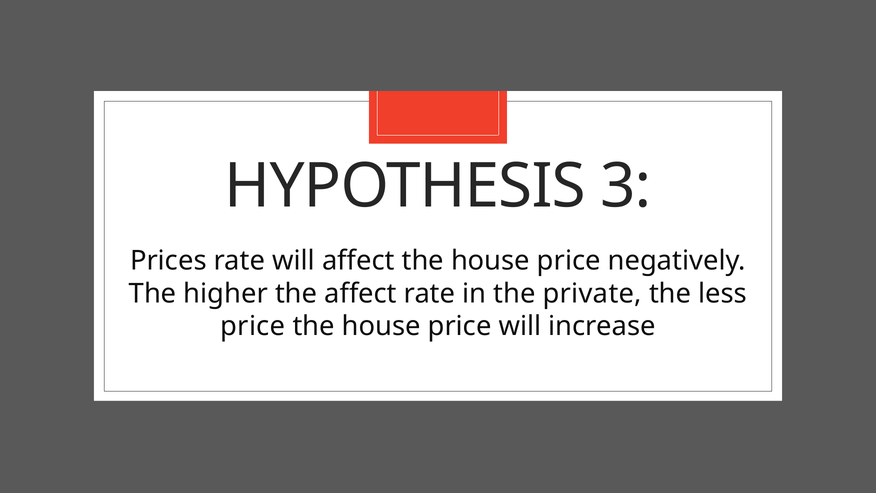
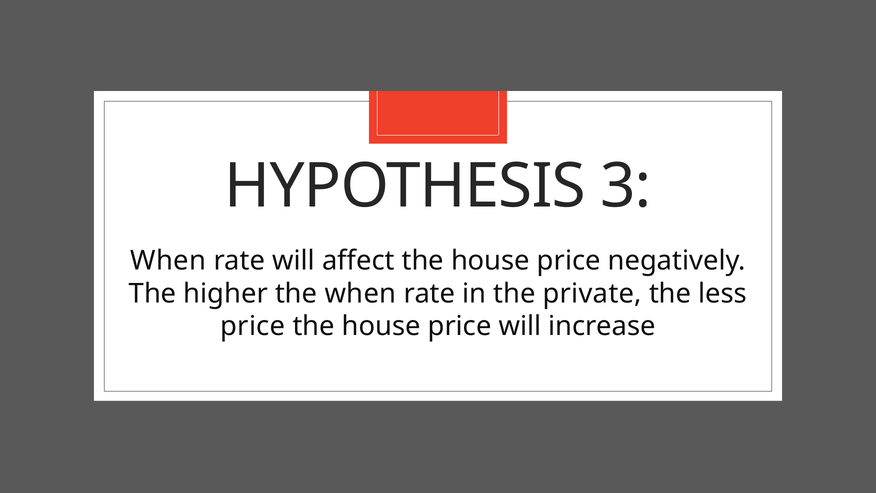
Prices: Prices -> When (168, 261)
the affect: affect -> when (360, 293)
